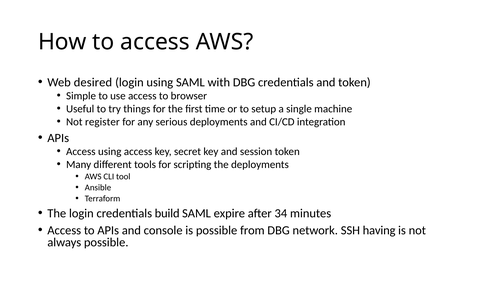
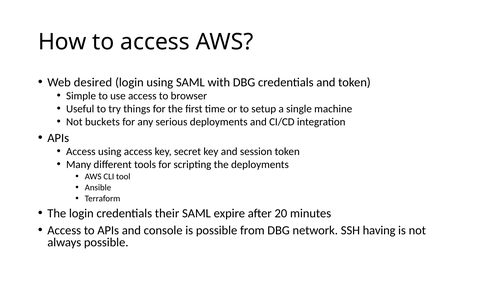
register: register -> buckets (102, 122)
build: build -> their (167, 213)
34: 34 -> 20 (281, 213)
